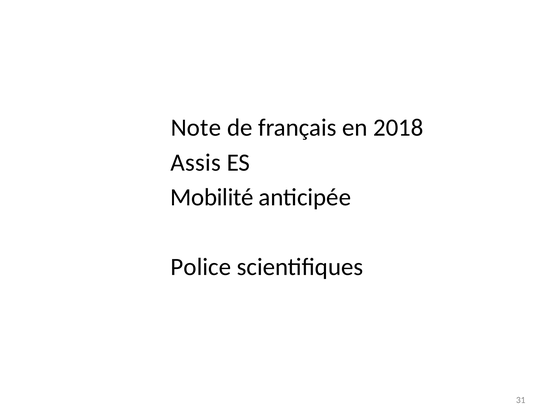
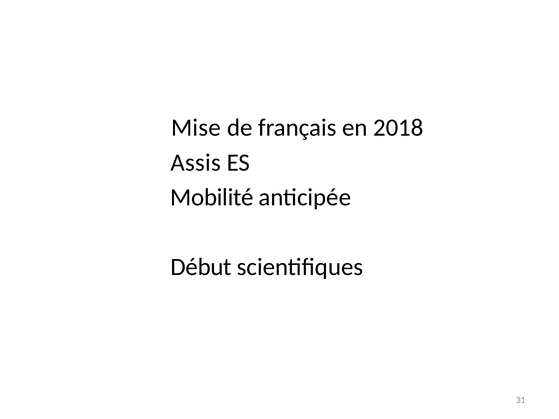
Note: Note -> Mise (196, 128)
Police: Police -> Début (201, 267)
